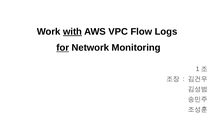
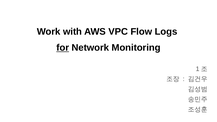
with underline: present -> none (72, 32)
